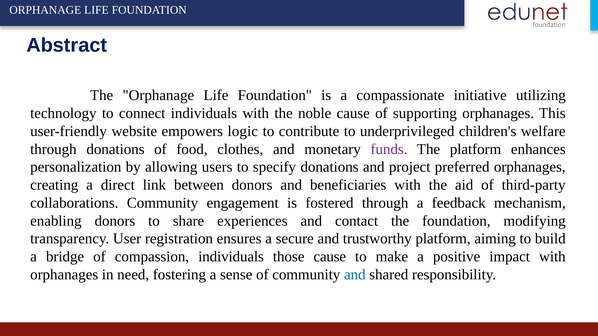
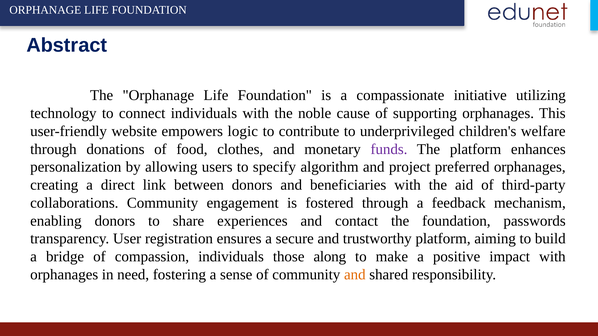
specify donations: donations -> algorithm (330, 167)
modifying: modifying -> passwords (535, 221)
those cause: cause -> along (330, 257)
and colour: blue -> orange (355, 275)
